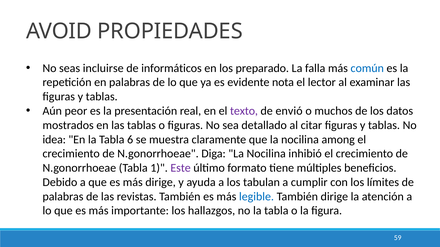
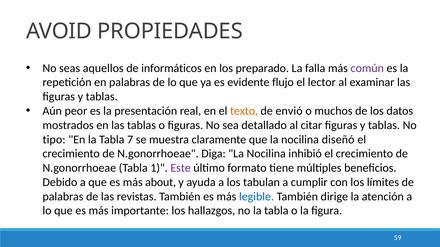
incluirse: incluirse -> aquellos (103, 68)
común colour: blue -> purple (367, 68)
nota: nota -> flujo (283, 83)
texto colour: purple -> orange (244, 111)
idea: idea -> tipo (54, 140)
6: 6 -> 7 (130, 140)
among: among -> diseñó (338, 140)
más dirige: dirige -> about (161, 183)
